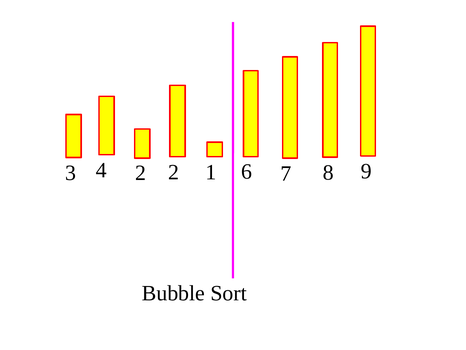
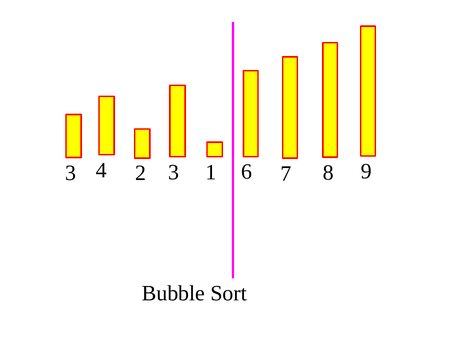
4 2: 2 -> 3 (174, 172)
